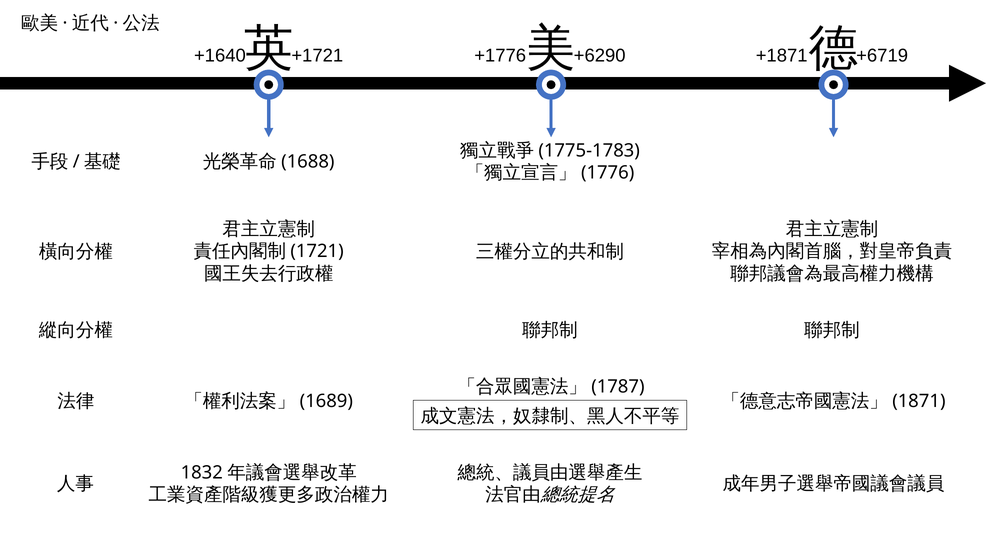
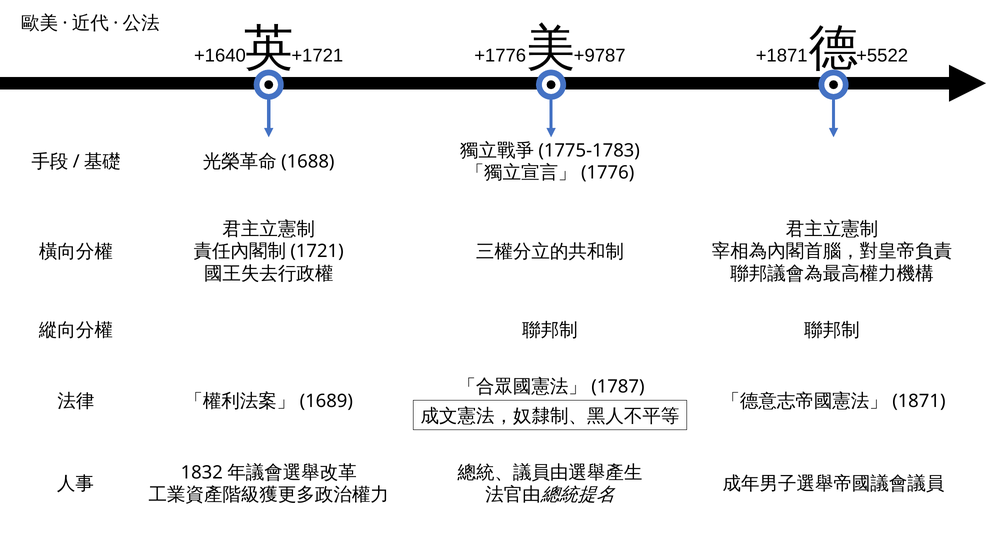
+6719: +6719 -> +5522 (882, 55)
+6290: +6290 -> +9787 (600, 55)
